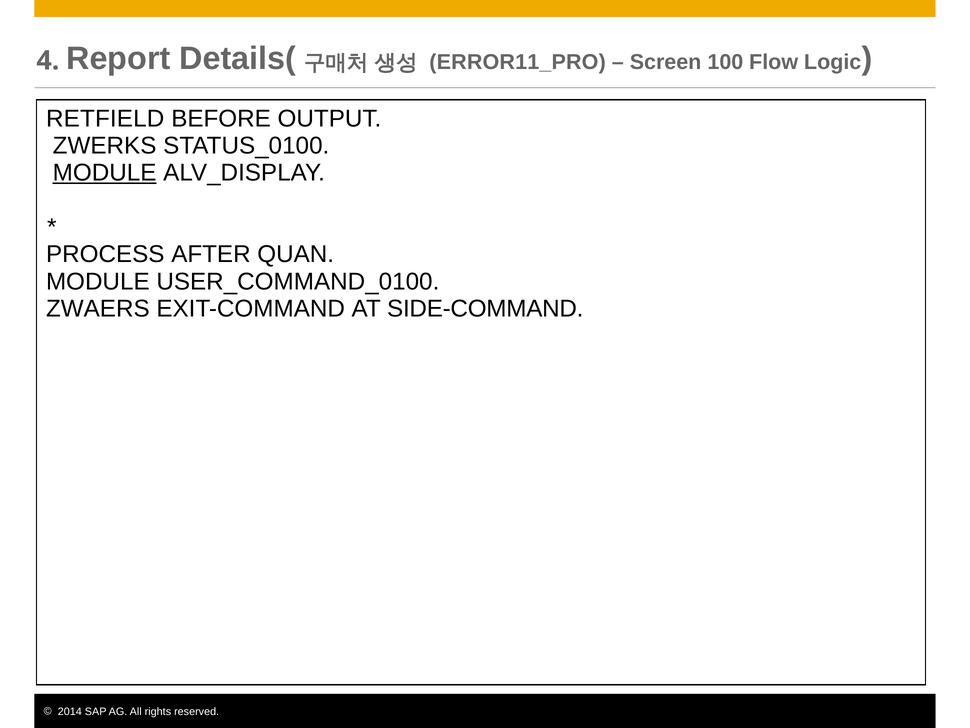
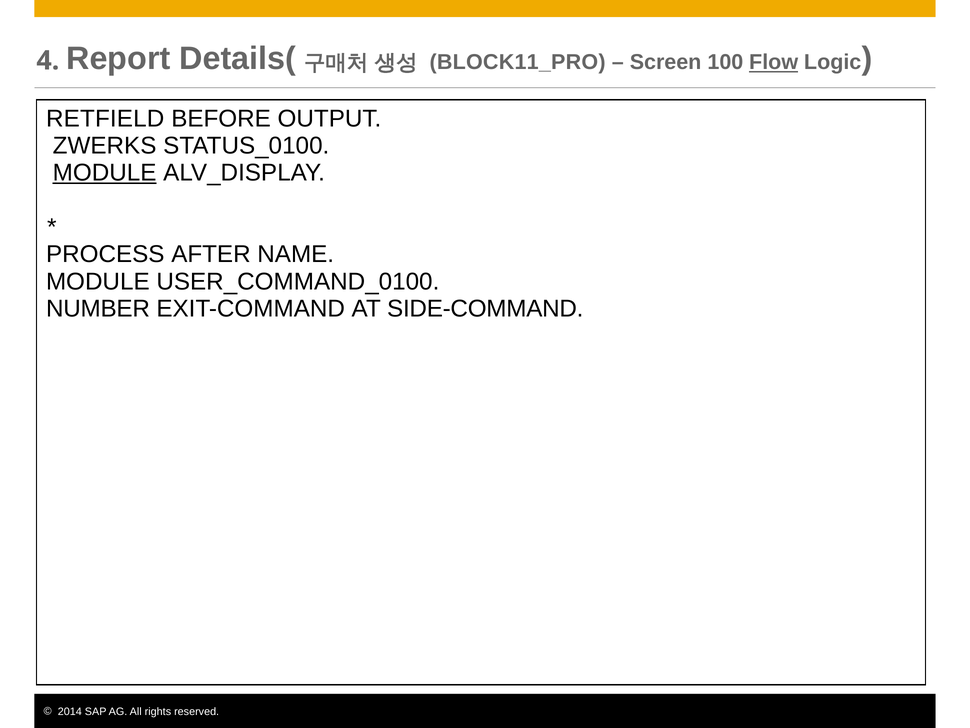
ERROR11_PRO: ERROR11_PRO -> BLOCK11_PRO (518, 62)
Flow underline: none -> present (774, 62)
QUAN: QUAN -> NAME (296, 254)
ZWAERS: ZWAERS -> NUMBER (98, 309)
